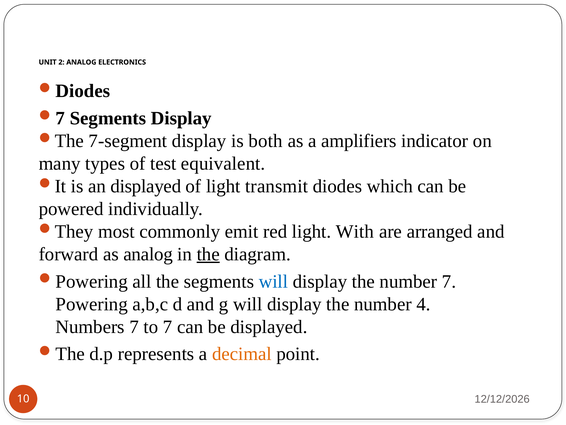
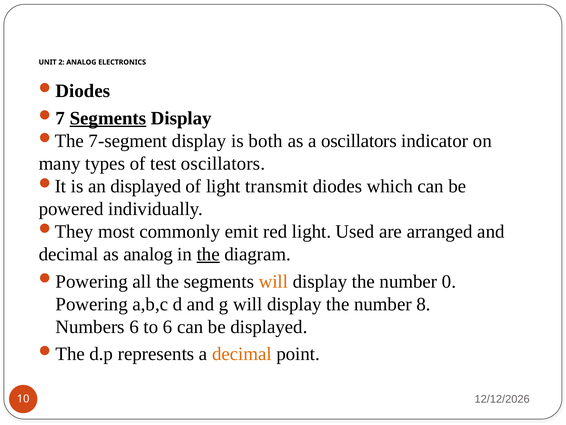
Segments underline: none -> present (108, 118)
a amplifiers: amplifiers -> oscillators (359, 141)
test equivalent: equivalent -> oscillators (223, 163)
With: With -> Used (355, 231)
forward: forward -> decimal (69, 254)
will colour: blue -> orange (273, 281)
number 7: 7 -> 0 (449, 281)
4: 4 -> 8 (424, 304)
Numbers 7: 7 -> 6 (134, 326)
to 7: 7 -> 6 (168, 326)
